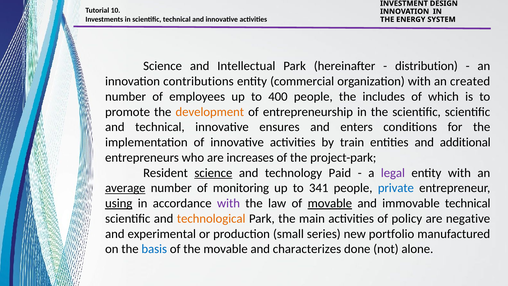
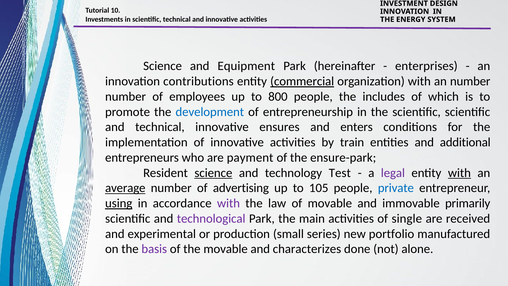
Intellectual: Intellectual -> Equipment (246, 66)
distribution: distribution -> enterprises (426, 66)
commercial underline: none -> present (302, 81)
an created: created -> number (470, 81)
400: 400 -> 800 (278, 97)
development colour: orange -> blue (210, 112)
increases: increases -> payment (250, 157)
project-park: project-park -> ensure-park (343, 157)
Paid: Paid -> Test (340, 173)
with underline: none -> present (459, 173)
monitoring: monitoring -> advertising (241, 188)
341: 341 -> 105 (319, 188)
movable underline: present -> none (330, 203)
immovable technical: technical -> primarily (468, 203)
technological colour: orange -> purple (211, 218)
policy: policy -> single (407, 218)
negative: negative -> received (468, 218)
basis colour: blue -> purple (154, 249)
